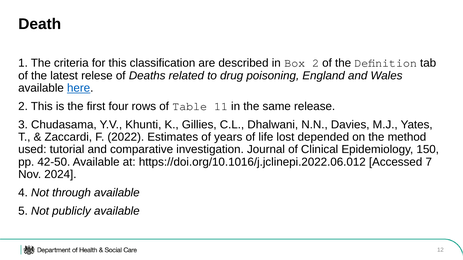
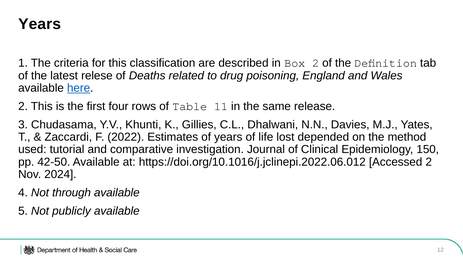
Death: Death -> Years (40, 24)
Accessed 7: 7 -> 2 (429, 162)
